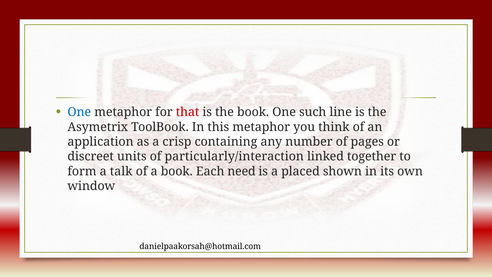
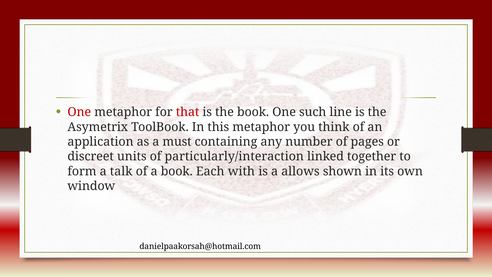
One colour: blue -> red (79, 112)
crisp: crisp -> must (177, 142)
need: need -> with (241, 171)
placed: placed -> allows (300, 171)
